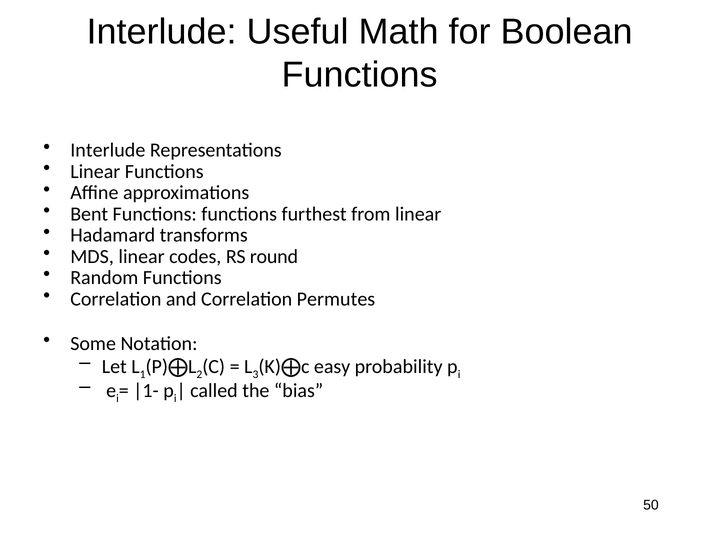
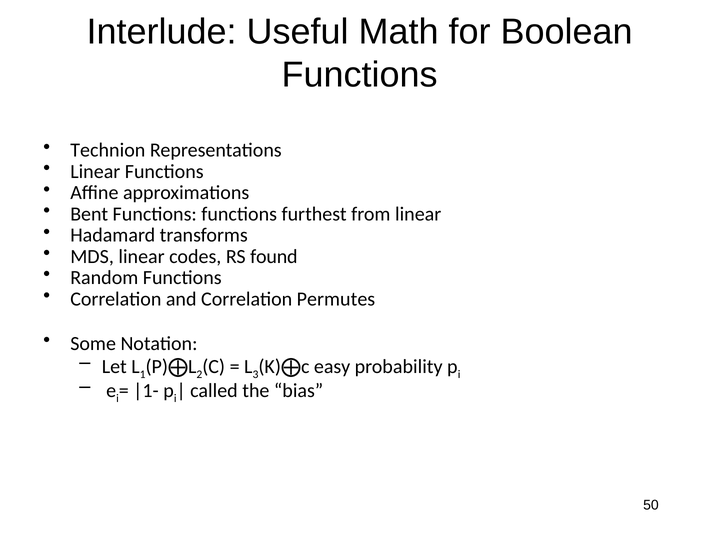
Interlude: Interlude -> Technion (108, 150)
round: round -> found (274, 257)
